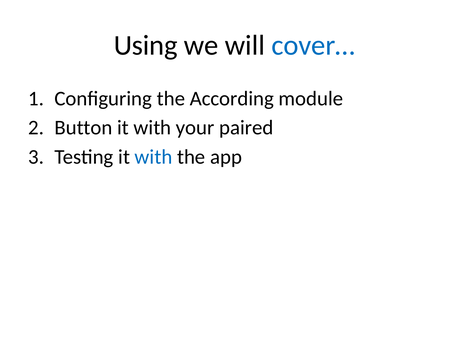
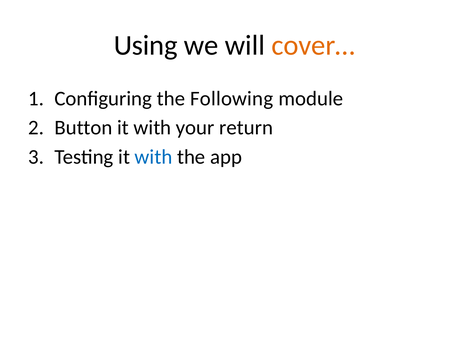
cover… colour: blue -> orange (313, 45)
According: According -> Following (232, 98)
paired: paired -> return (246, 128)
